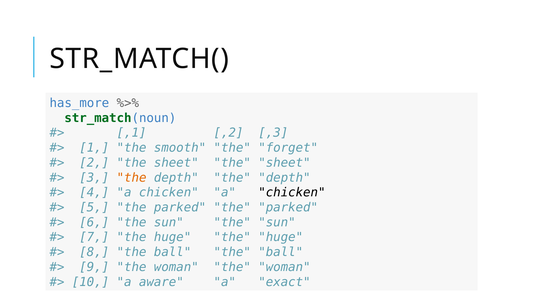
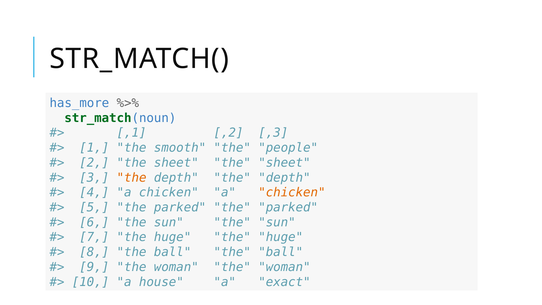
forget: forget -> people (288, 148)
chicken colour: black -> orange (292, 192)
aware: aware -> house (161, 282)
